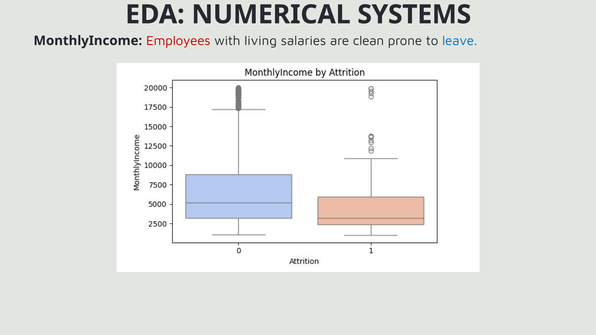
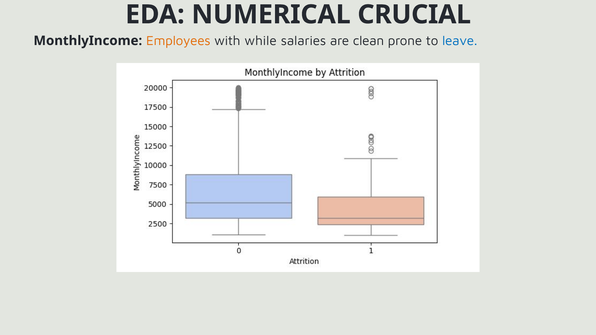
SYSTEMS: SYSTEMS -> CRUCIAL (414, 15)
Employees colour: red -> orange (178, 41)
living: living -> while (261, 41)
